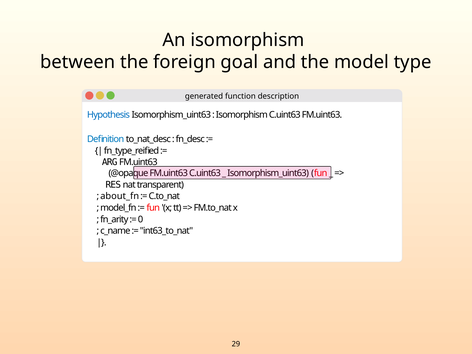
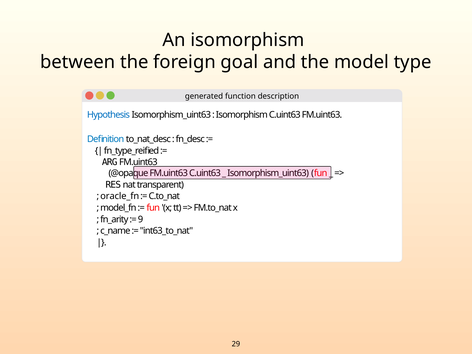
about_fn: about_fn -> oracle_fn (120, 196)
0: 0 -> 9 (141, 219)
